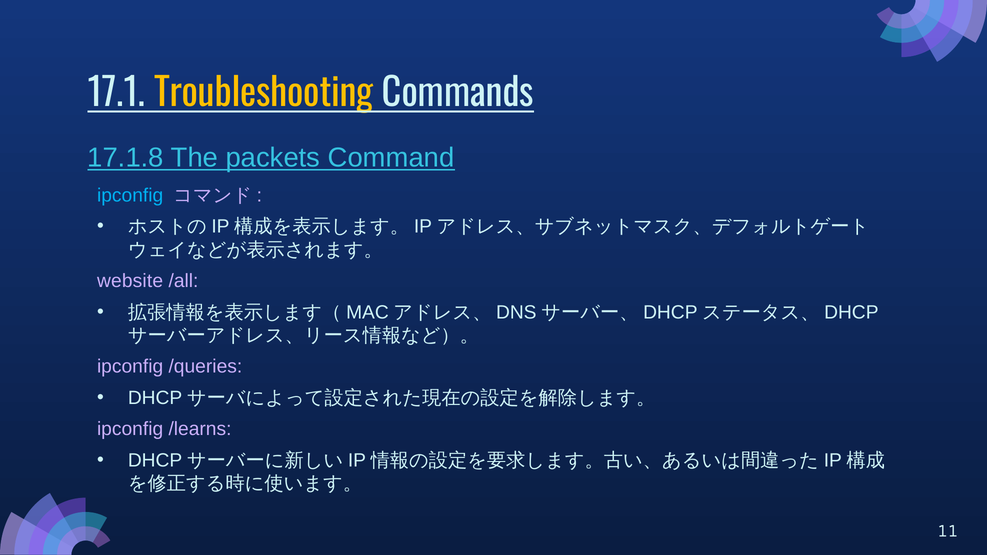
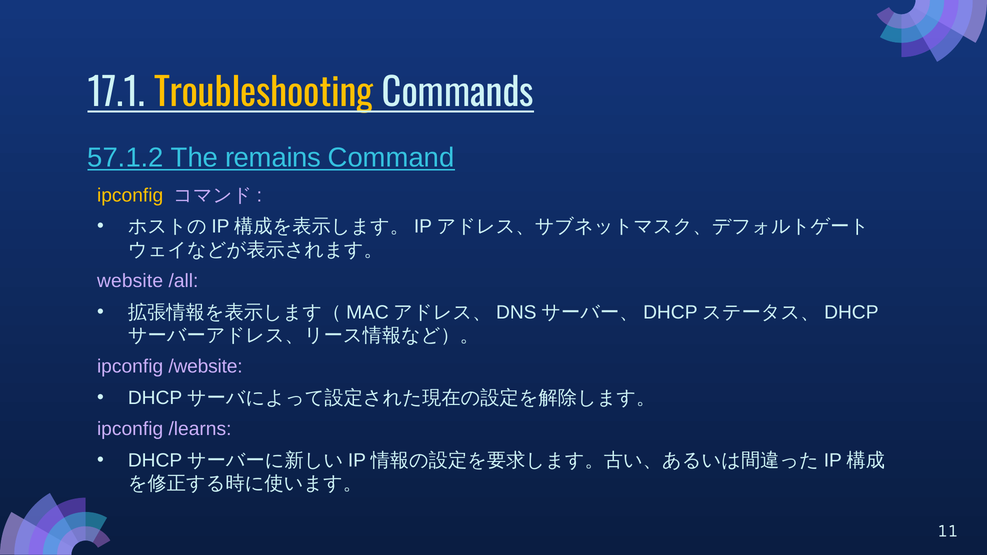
17.1.8: 17.1.8 -> 57.1.2 (126, 158)
packets: packets -> remains (273, 158)
ipconfig colour: light blue -> yellow (130, 195)
/queries: /queries -> /website (206, 367)
